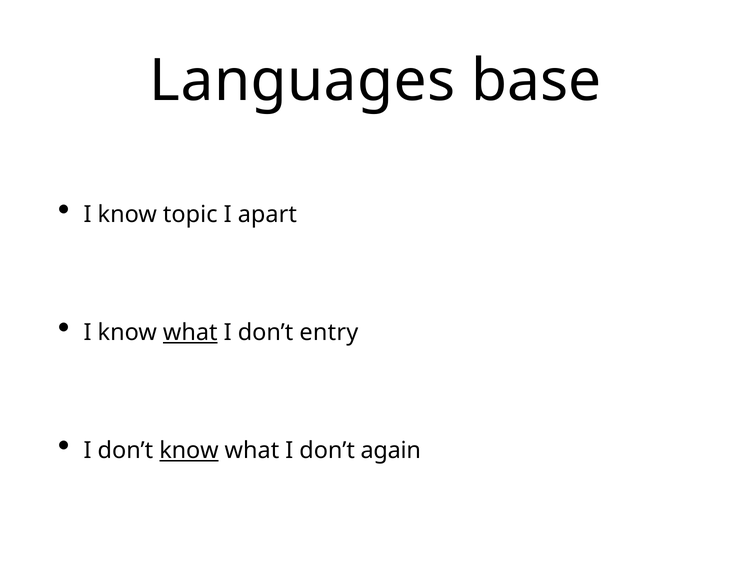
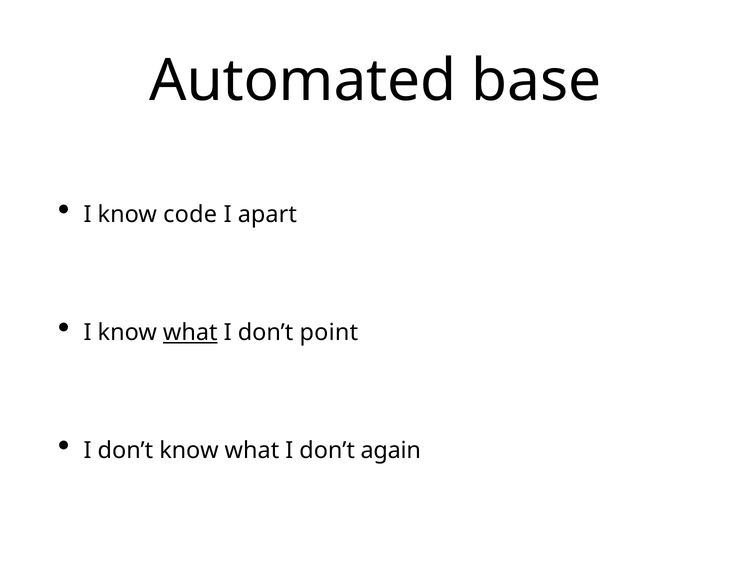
Languages: Languages -> Automated (303, 81)
topic: topic -> code (190, 215)
entry: entry -> point (329, 333)
know underline: present -> none (189, 451)
